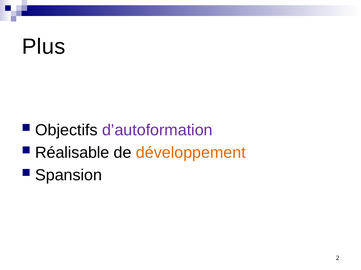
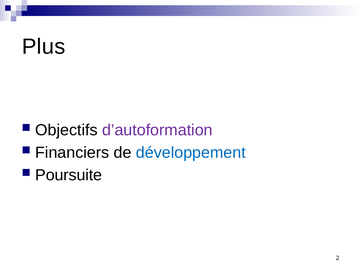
Réalisable: Réalisable -> Financiers (72, 153)
développement colour: orange -> blue (191, 153)
Spansion: Spansion -> Poursuite (69, 176)
